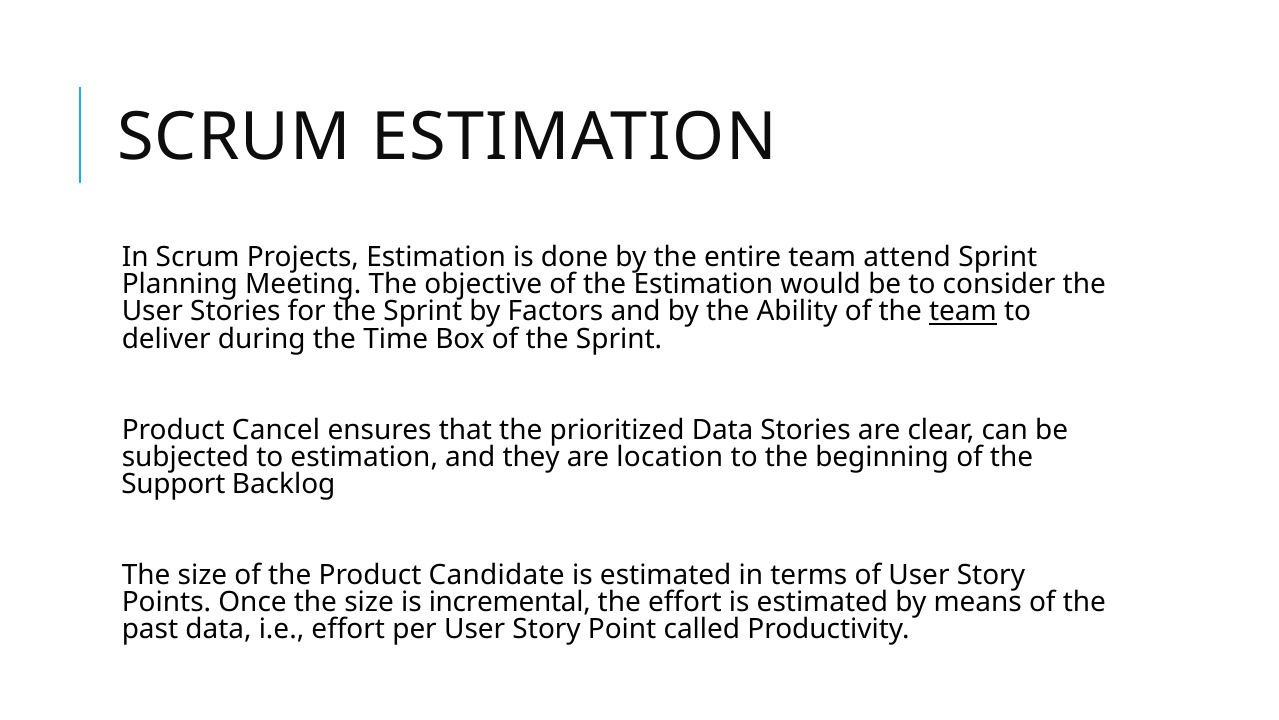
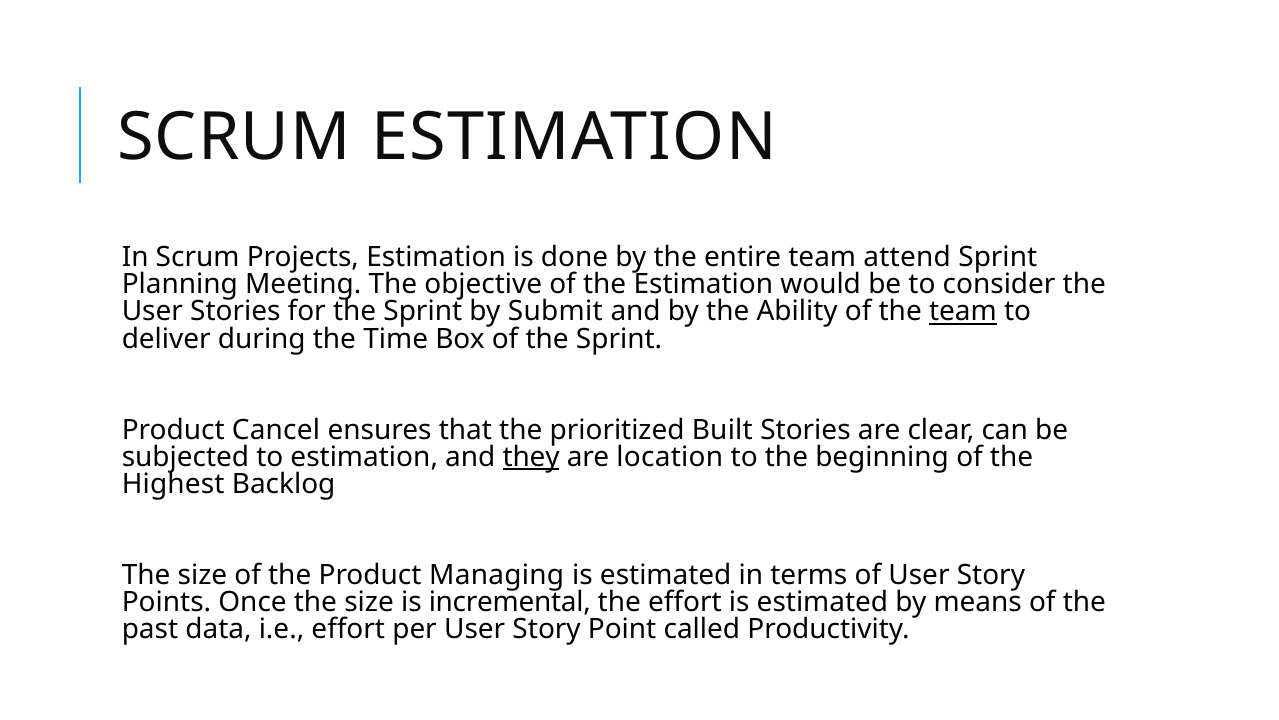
Factors: Factors -> Submit (555, 312)
prioritized Data: Data -> Built (722, 430)
they underline: none -> present (531, 457)
Support: Support -> Highest (173, 484)
Candidate: Candidate -> Managing (497, 575)
